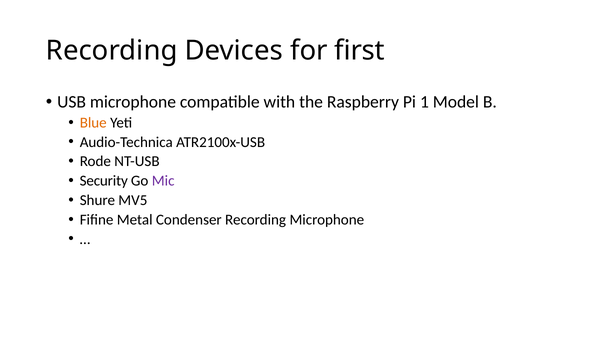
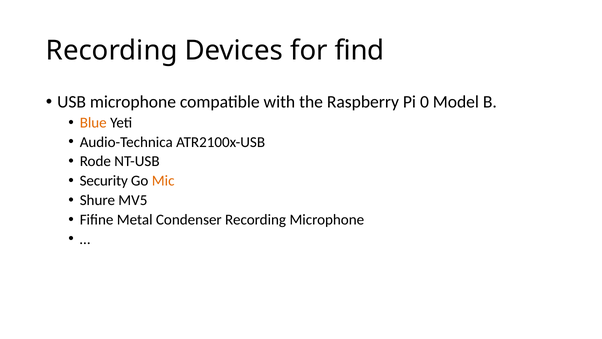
first: first -> find (359, 51)
1: 1 -> 0 (424, 102)
Mic colour: purple -> orange (163, 181)
